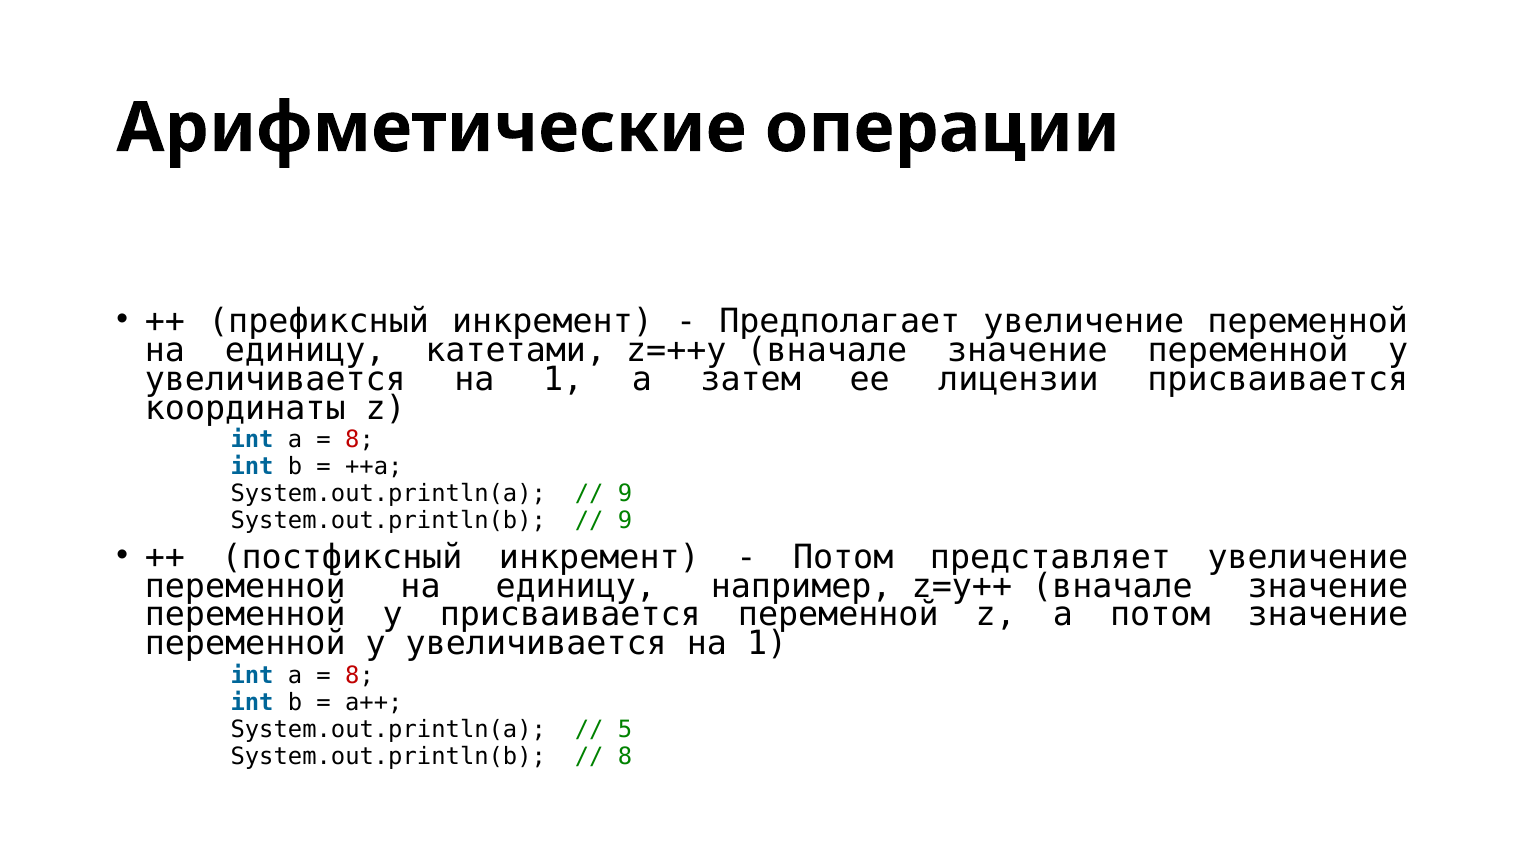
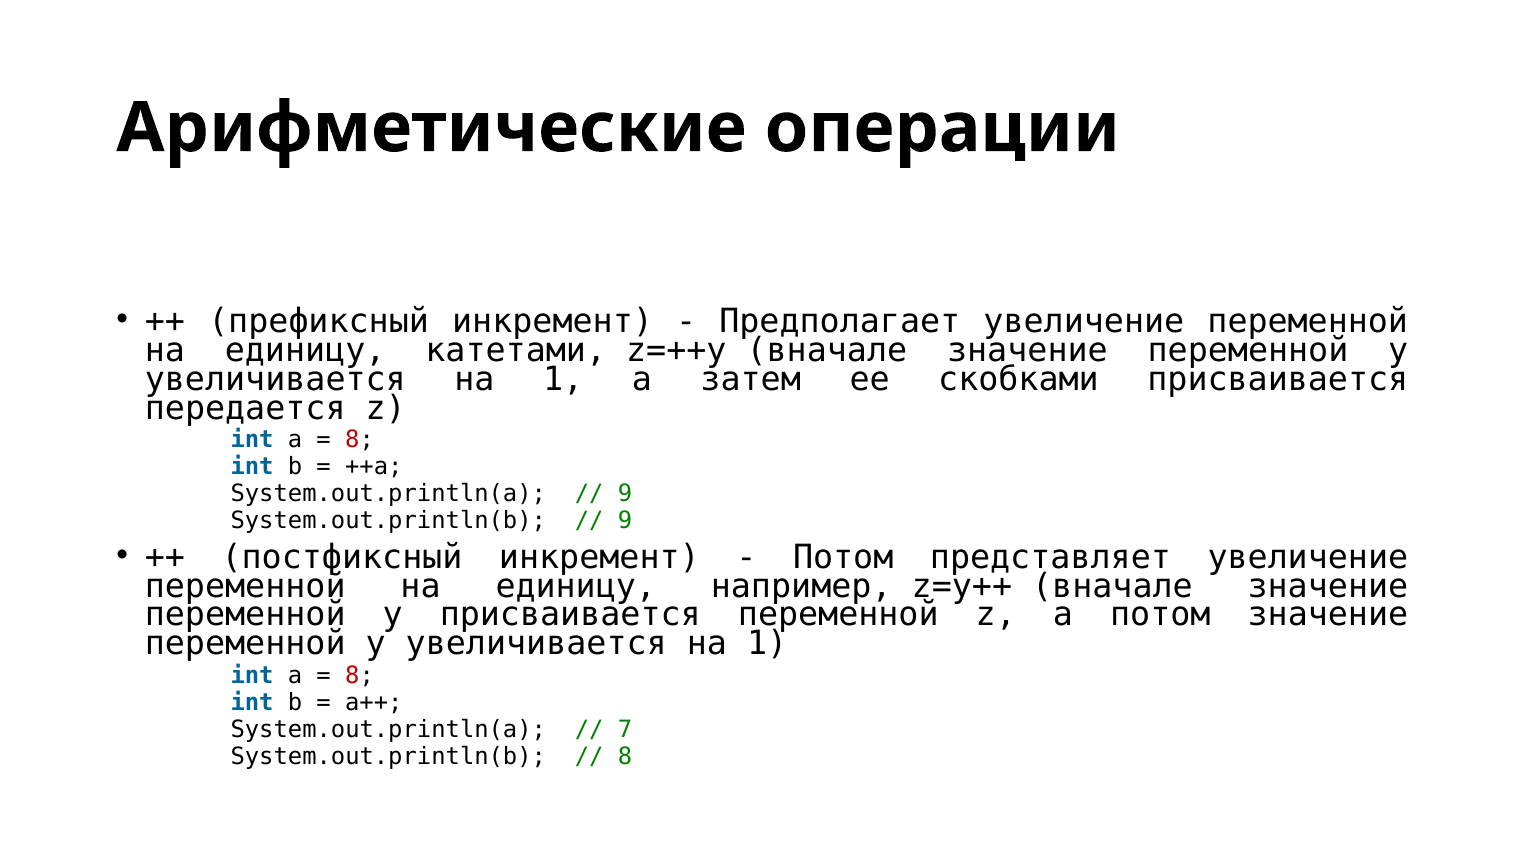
лицензии: лицензии -> скобками (1018, 379)
координаты: координаты -> передается (245, 408)
5: 5 -> 7 (625, 729)
